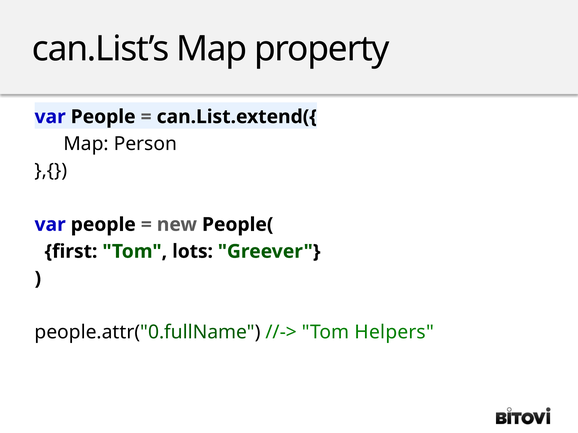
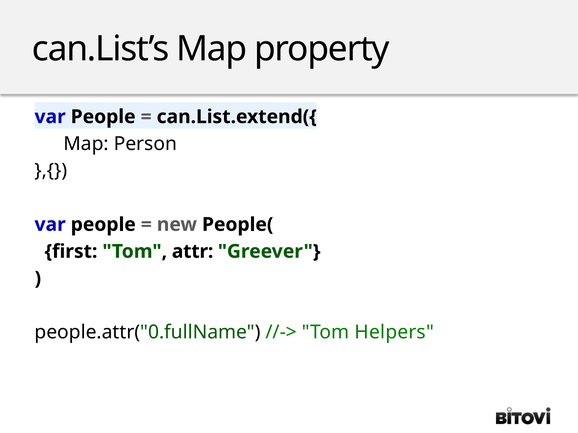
lots: lots -> attr (193, 252)
